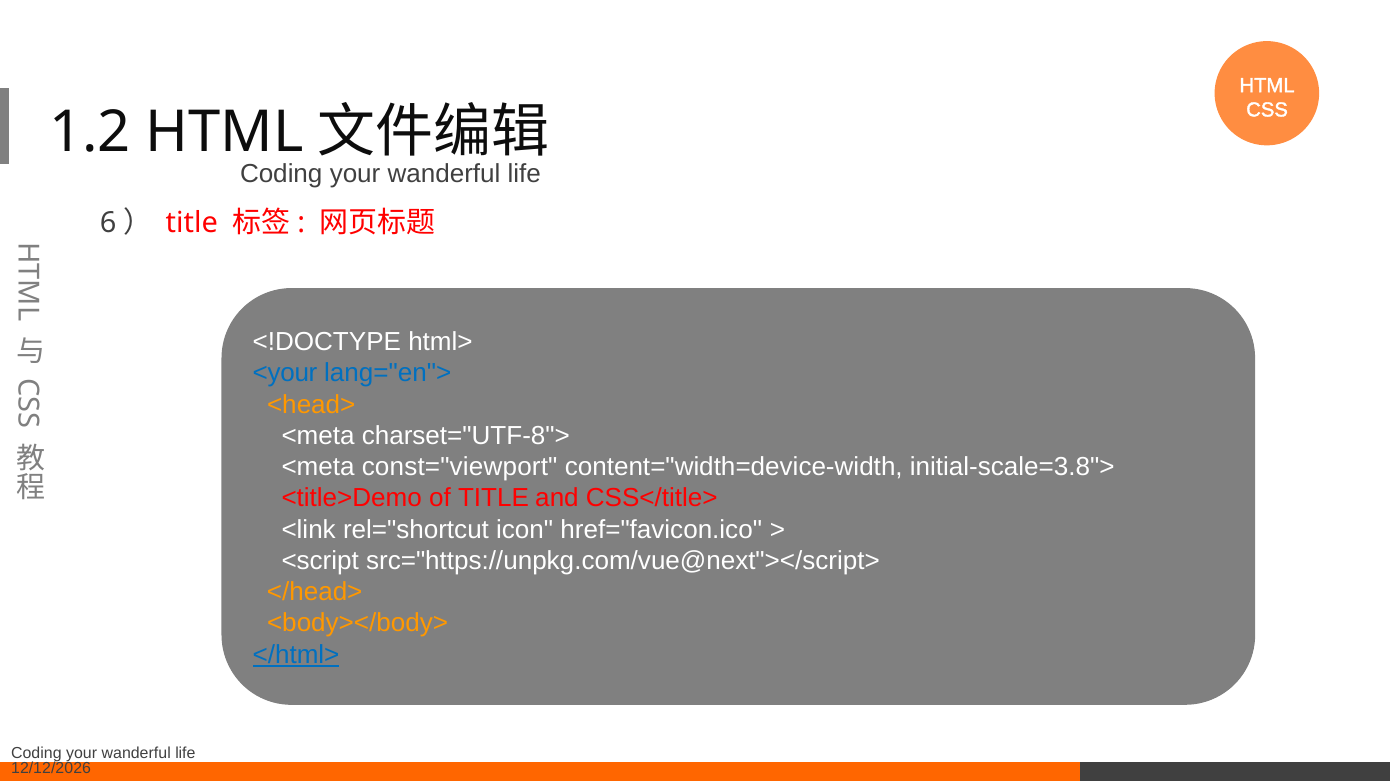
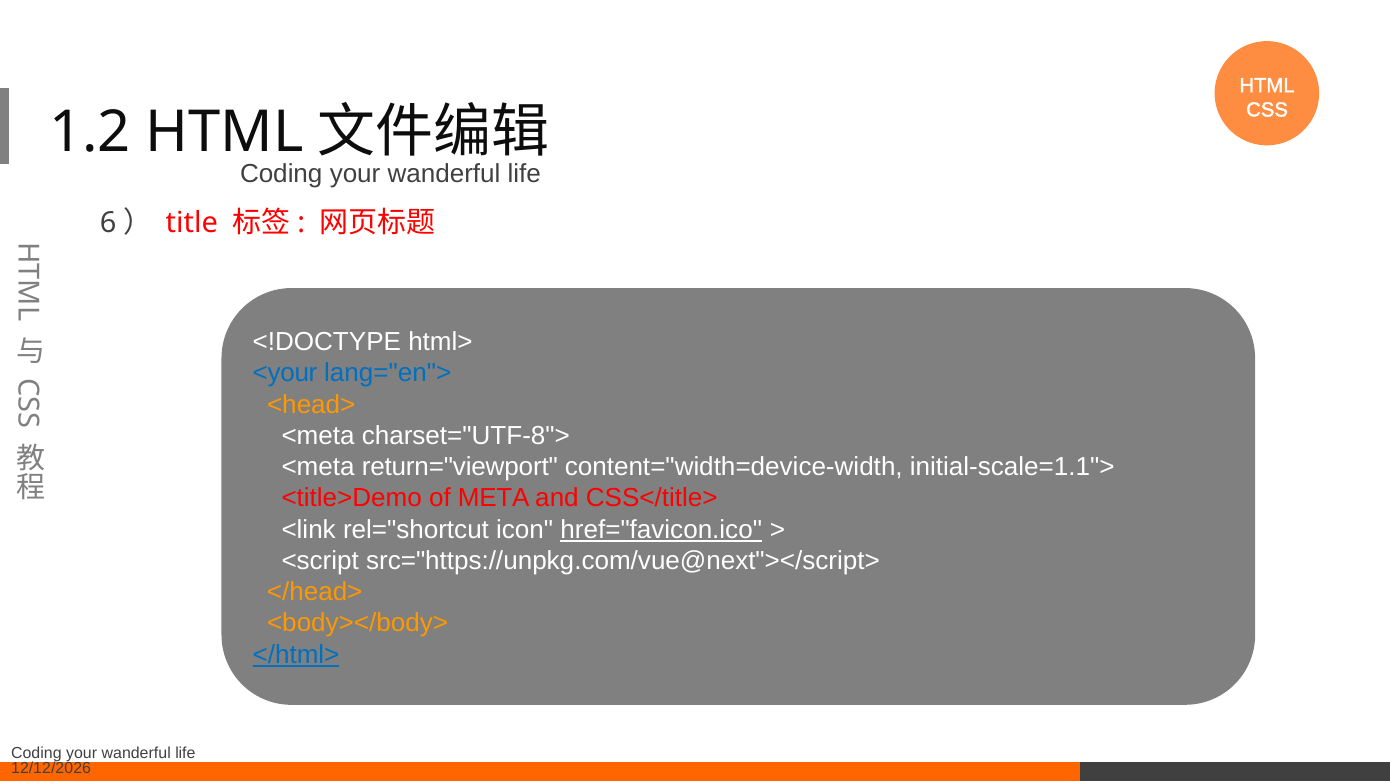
const="viewport: const="viewport -> return="viewport (460, 467)
initial-scale=3.8">: initial-scale=3.8"> -> initial-scale=1.1"> (1012, 467)
of TITLE: TITLE -> META (494, 498)
href="favicon.ico underline: none -> present (661, 529)
